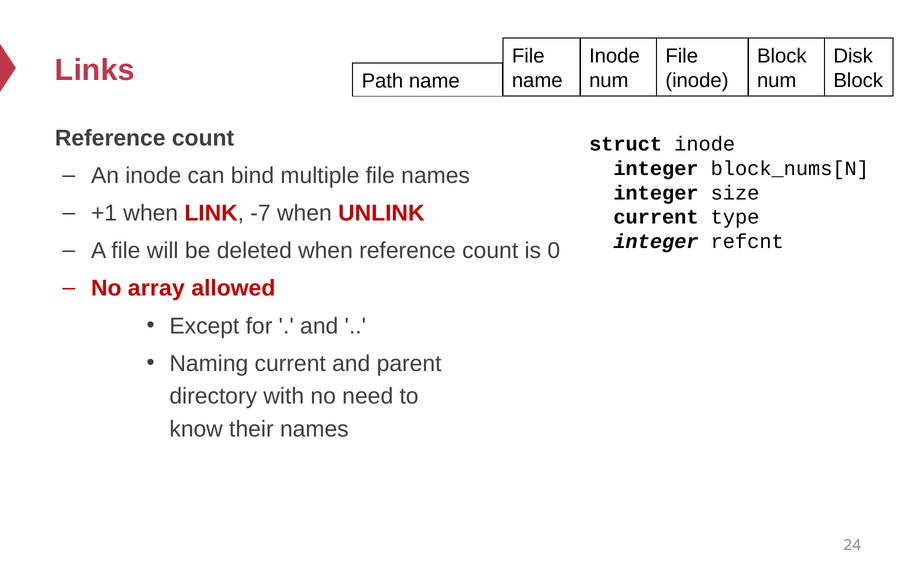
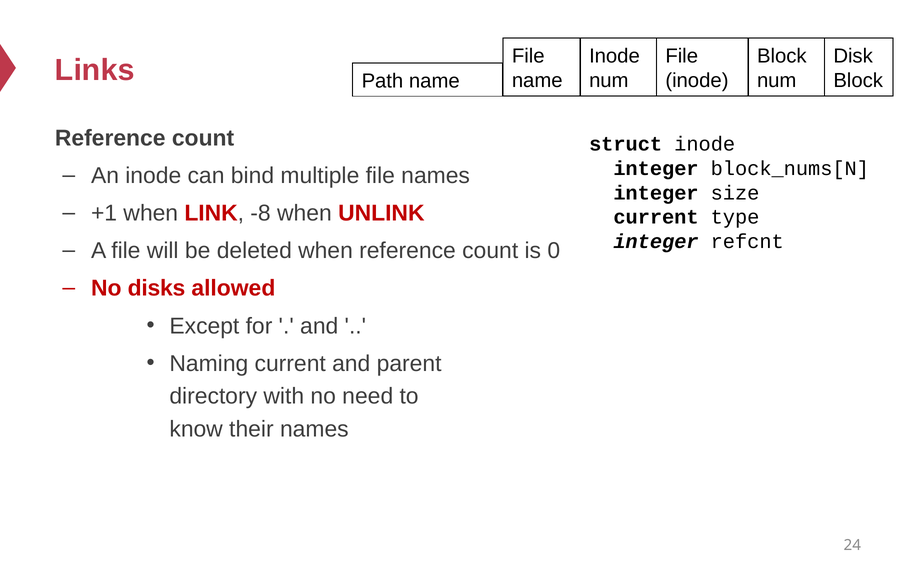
-7: -7 -> -8 (261, 214)
array: array -> disks (157, 289)
